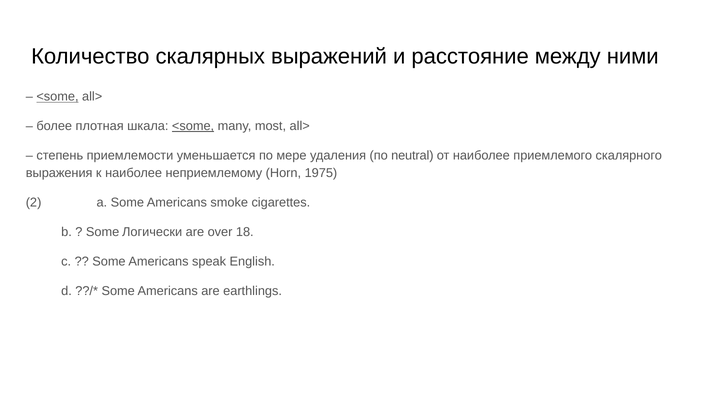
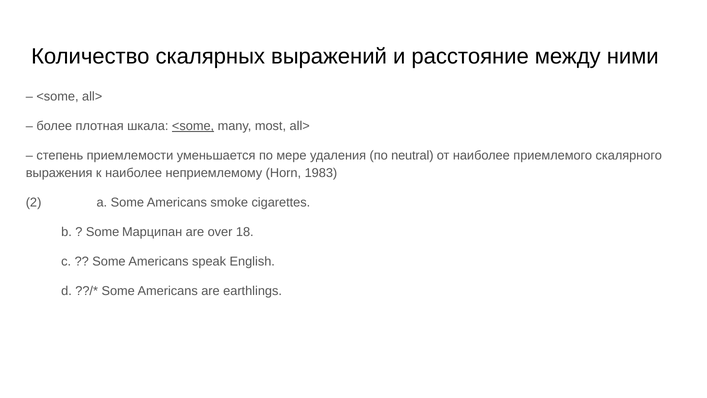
<some underline: present -> none (57, 97)
1975: 1975 -> 1983 (321, 173)
Логически: Логически -> Марципан (152, 232)
